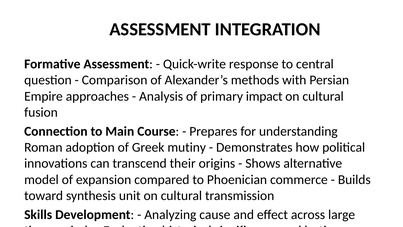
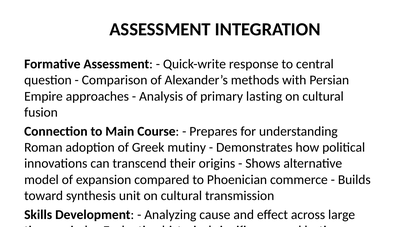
primary impact: impact -> lasting (264, 96)
